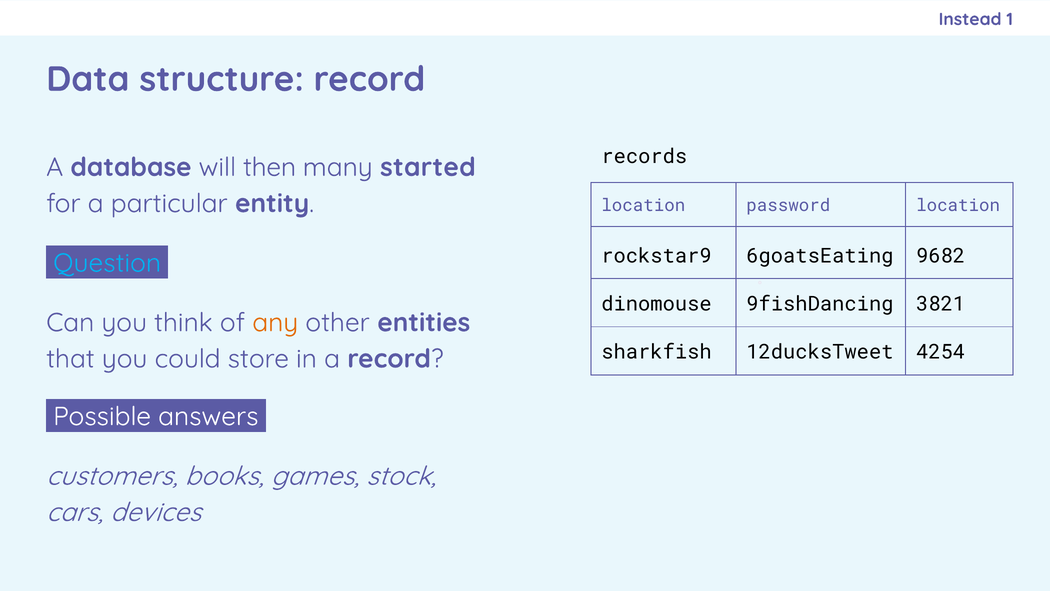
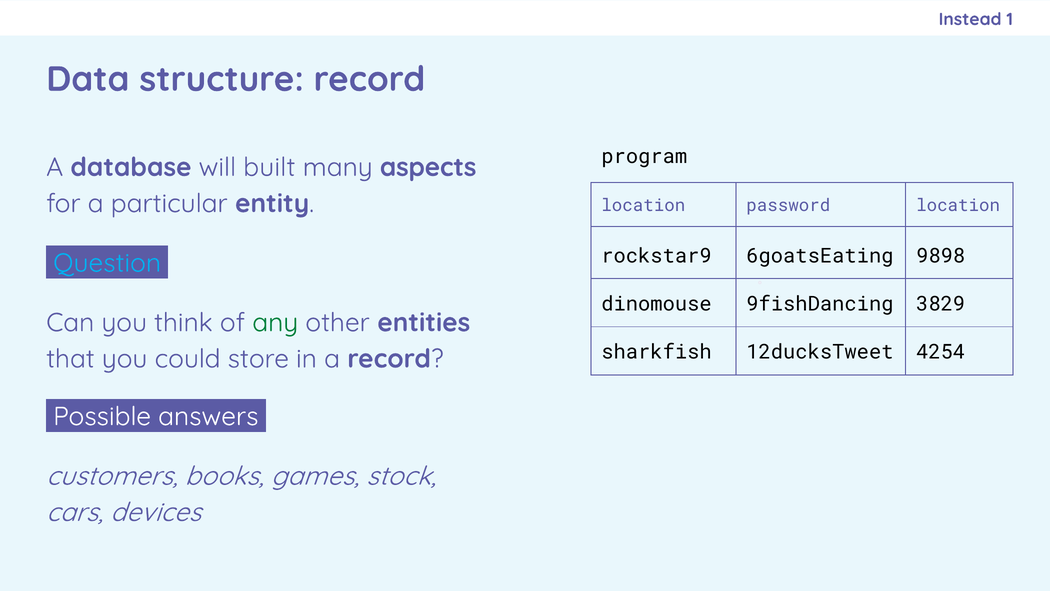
records: records -> program (644, 157)
then: then -> built (269, 167)
started: started -> aspects (428, 167)
9682: 9682 -> 9898 (941, 256)
3821: 3821 -> 3829 (941, 304)
any colour: orange -> green (275, 322)
